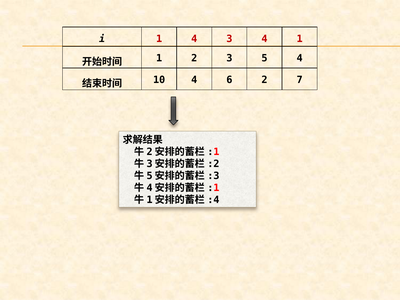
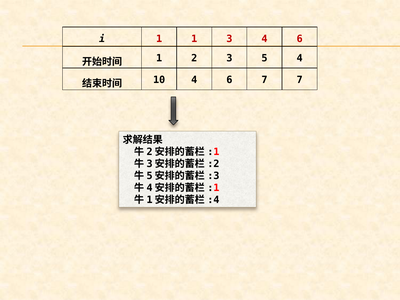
1 4: 4 -> 1 (194, 39)
3 4 1: 1 -> 6 (300, 39)
6 2: 2 -> 7 (265, 80)
